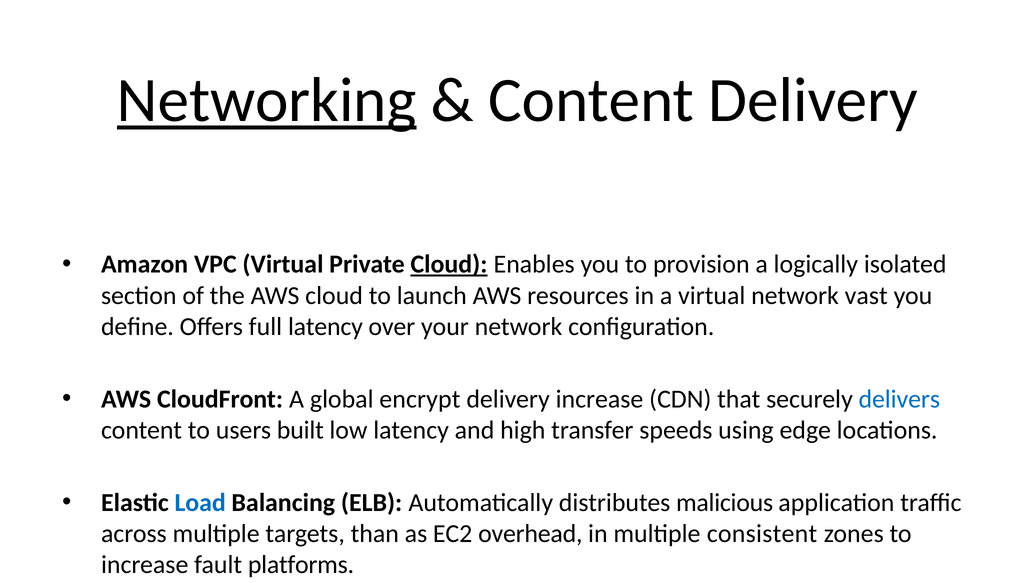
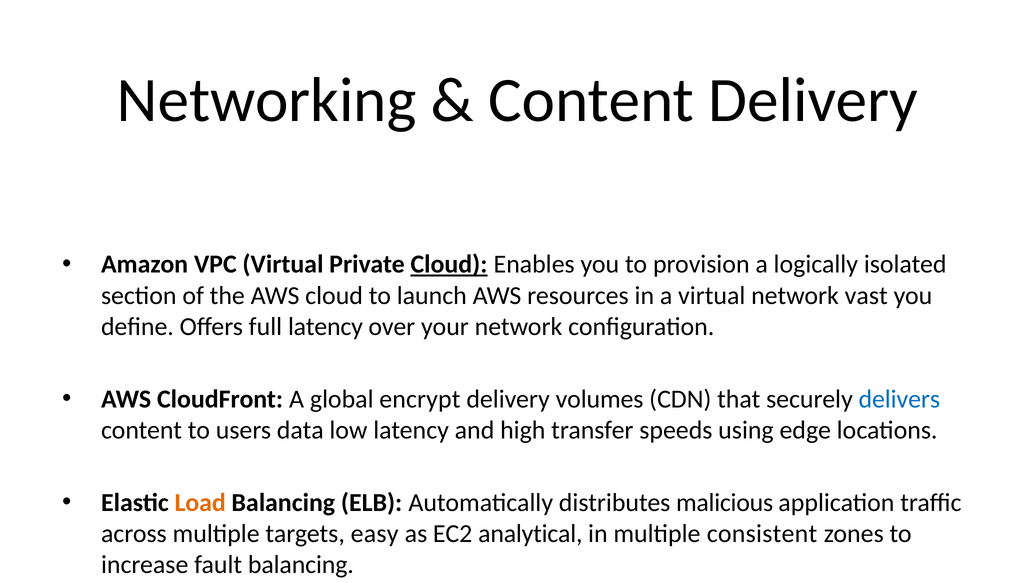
Networking underline: present -> none (267, 100)
delivery increase: increase -> volumes (600, 399)
built: built -> data (300, 430)
Load colour: blue -> orange (200, 503)
than: than -> easy (375, 534)
overhead: overhead -> analytical (530, 534)
fault platforms: platforms -> balancing (301, 565)
